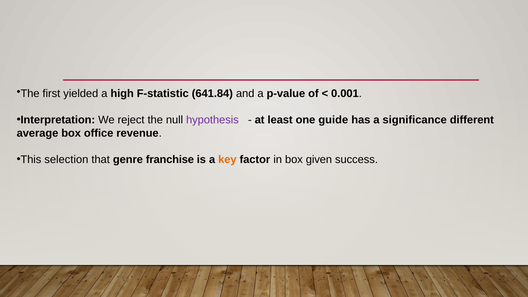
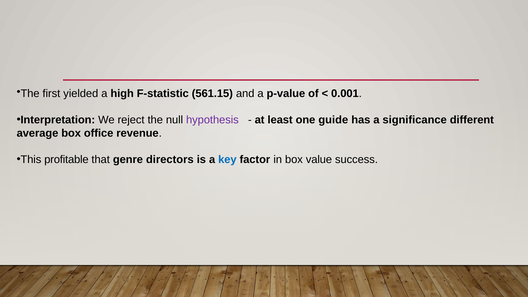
641.84: 641.84 -> 561.15 (212, 94)
selection: selection -> profitable (66, 160)
franchise: franchise -> directors (170, 160)
key colour: orange -> blue (227, 160)
given: given -> value (319, 160)
